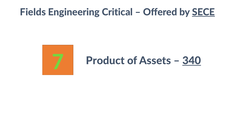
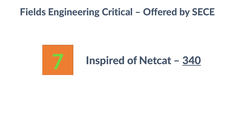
SECE underline: present -> none (203, 12)
Product: Product -> Inspired (105, 61)
Assets: Assets -> Netcat (155, 61)
